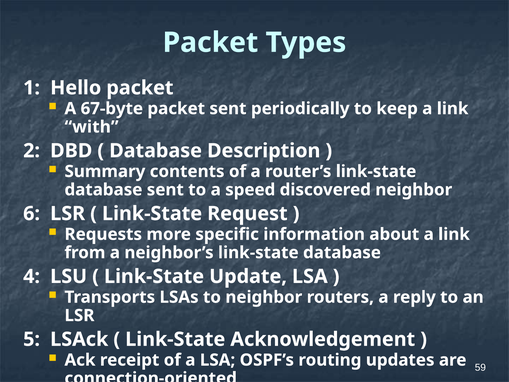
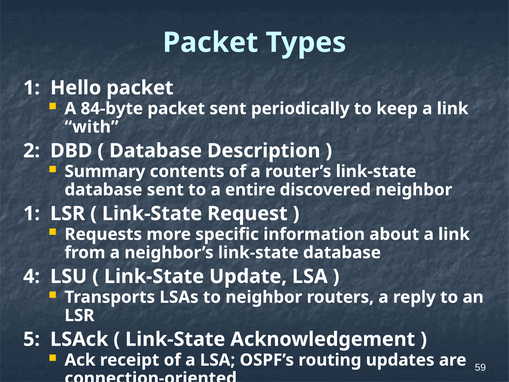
67-byte: 67-byte -> 84-byte (112, 109)
speed: speed -> entire (250, 190)
6: 6 -> 1 (32, 213)
